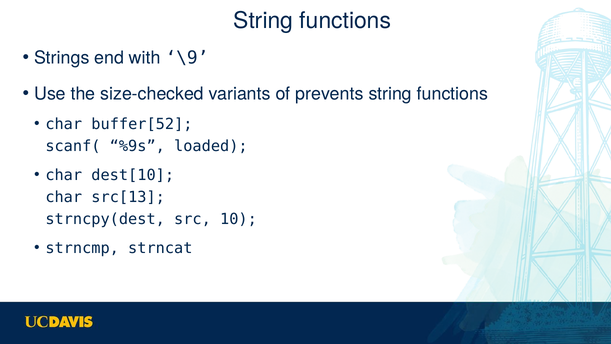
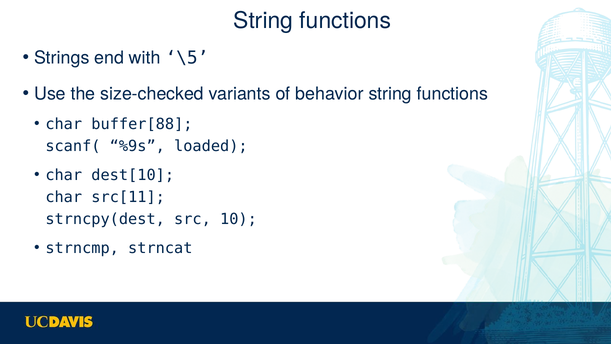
\9: \9 -> \5 (187, 58)
prevents: prevents -> behavior (329, 94)
buffer[52: buffer[52 -> buffer[88 (142, 124)
src[13: src[13 -> src[11 (128, 197)
